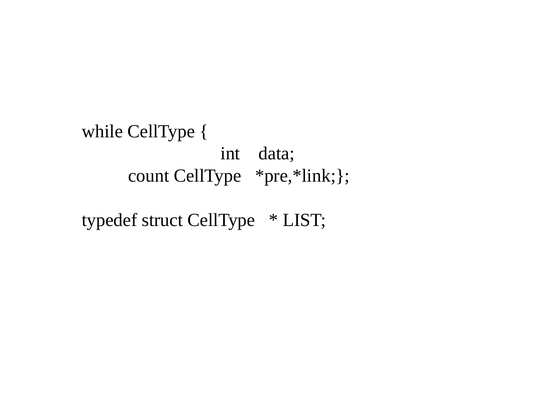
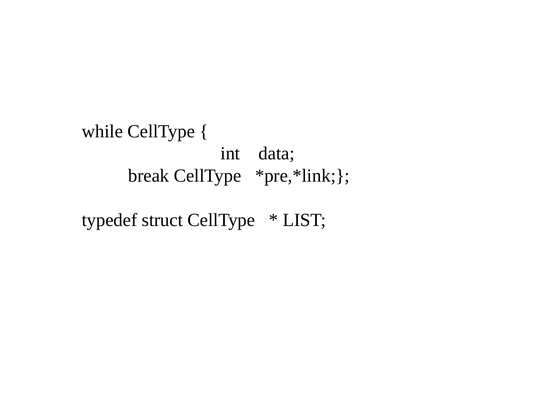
count: count -> break (149, 176)
